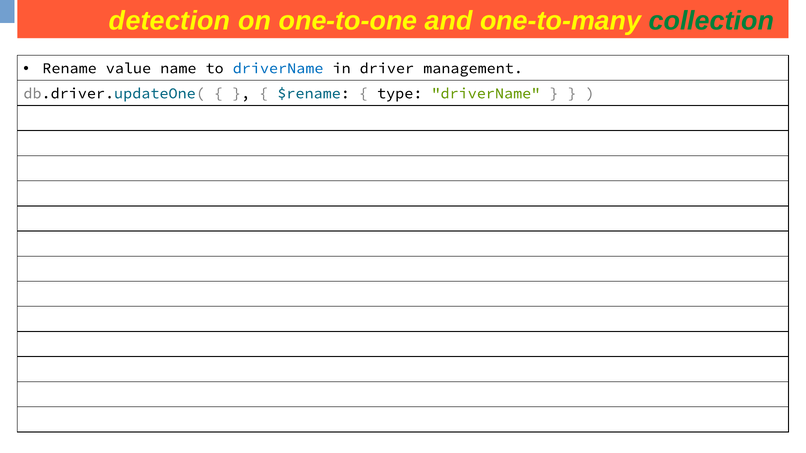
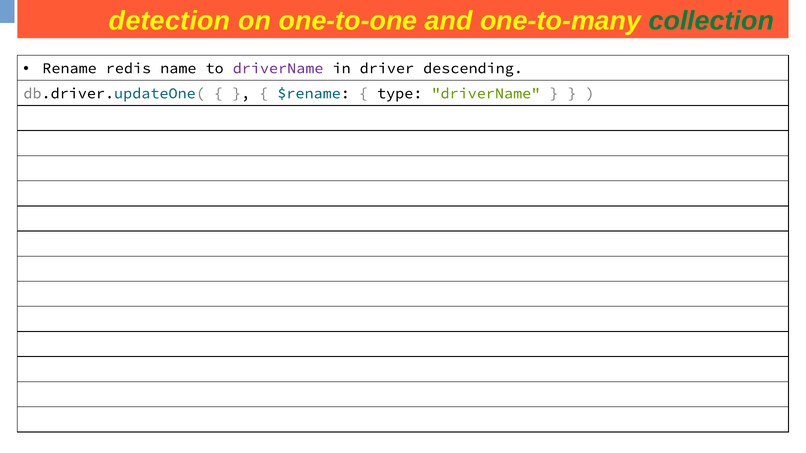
value: value -> redis (128, 68)
driverName colour: blue -> purple (278, 68)
management: management -> descending (473, 68)
